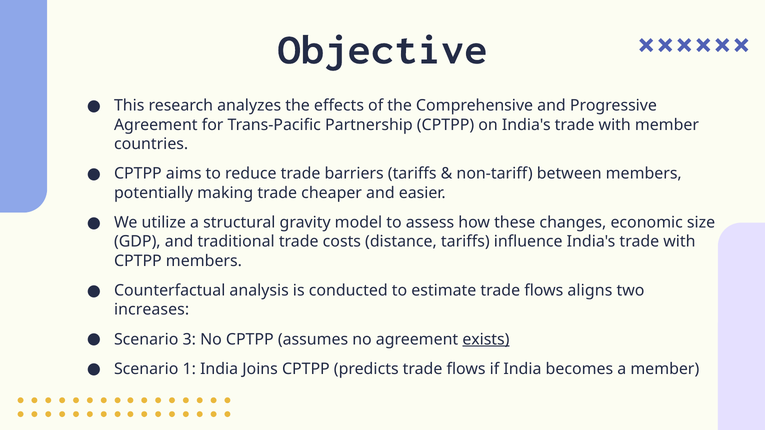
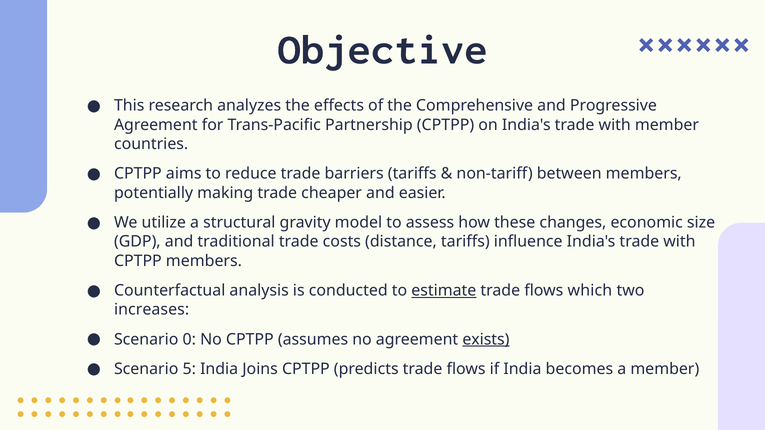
estimate underline: none -> present (444, 291)
aligns: aligns -> which (590, 291)
3: 3 -> 0 (189, 340)
1: 1 -> 5 (189, 369)
